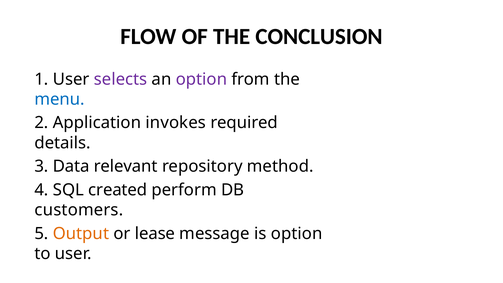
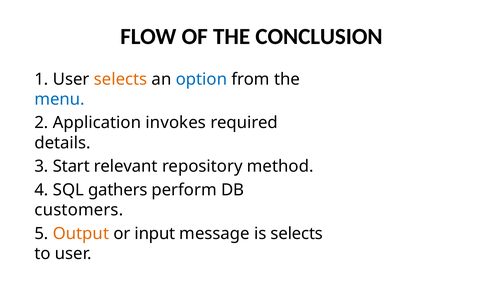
selects colour: purple -> orange (121, 79)
option colour: purple -> blue (201, 79)
Data: Data -> Start (71, 166)
created: created -> gathers (118, 190)
lease: lease -> input (155, 233)
is option: option -> selects (297, 233)
